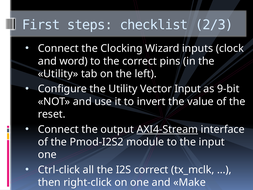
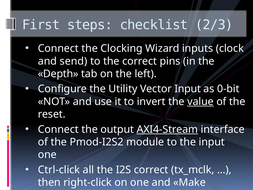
word: word -> send (73, 61)
Utility: Utility -> Depth (58, 74)
9-bit: 9-bit -> 0-bit (228, 89)
value underline: none -> present (200, 101)
